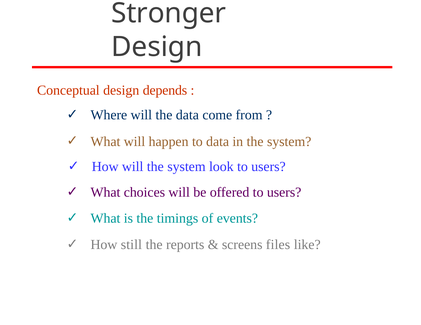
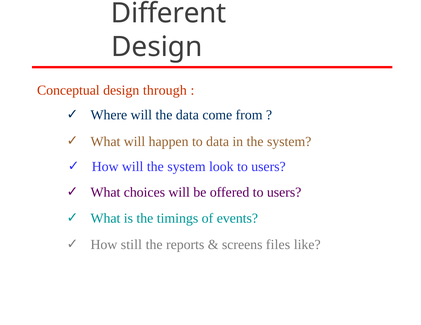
Stronger: Stronger -> Different (169, 13)
depends: depends -> through (165, 90)
